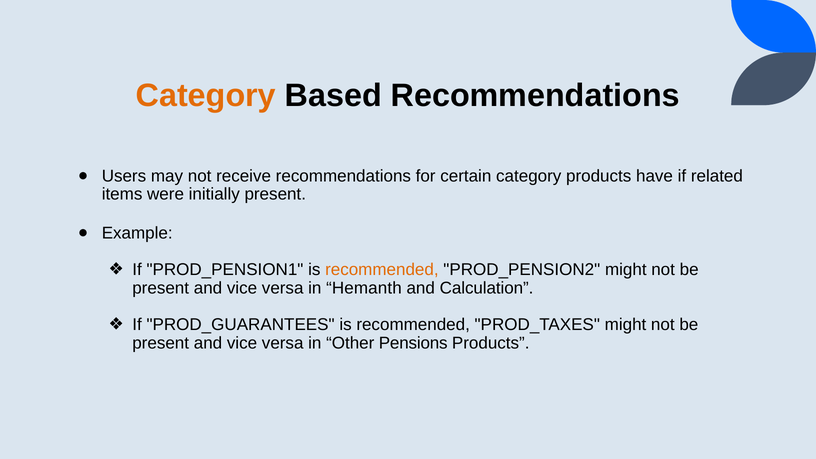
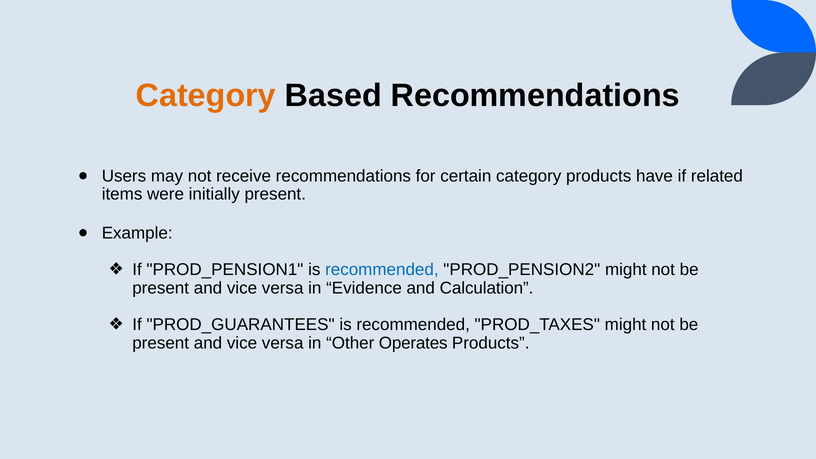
recommended colour: orange -> blue (382, 270)
Hemanth: Hemanth -> Evidence (364, 288)
Pensions: Pensions -> Operates (413, 343)
